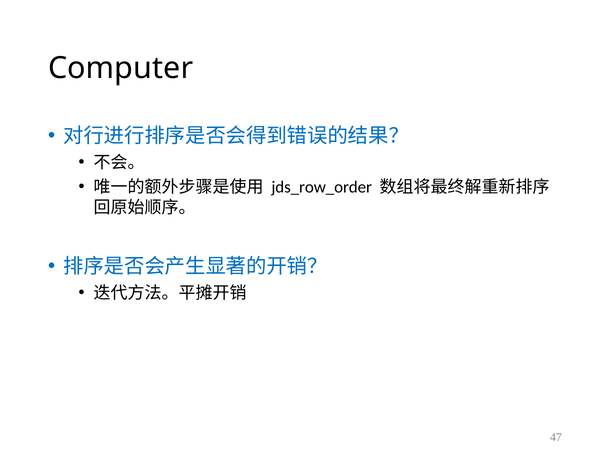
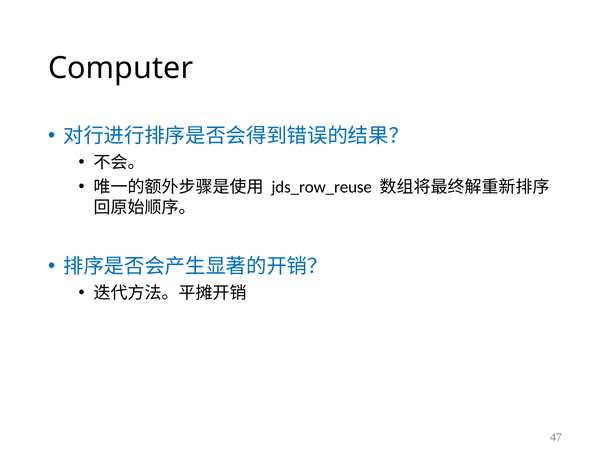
jds_row_order: jds_row_order -> jds_row_reuse (322, 187)
